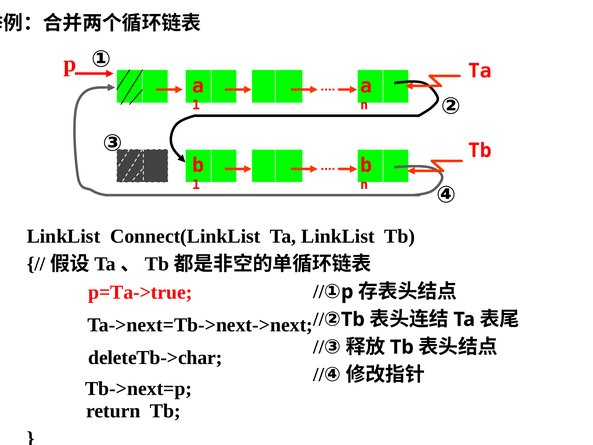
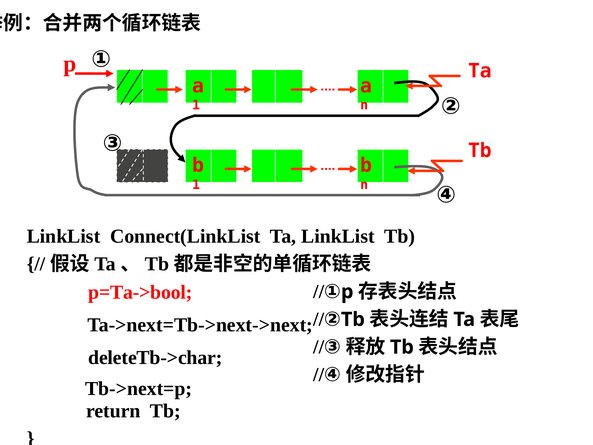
p=Ta->true: p=Ta->true -> p=Ta->bool (140, 292)
